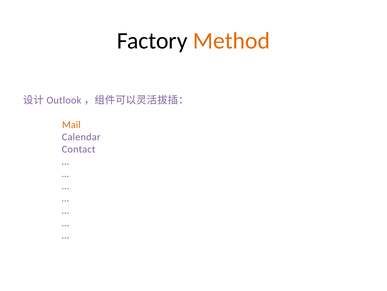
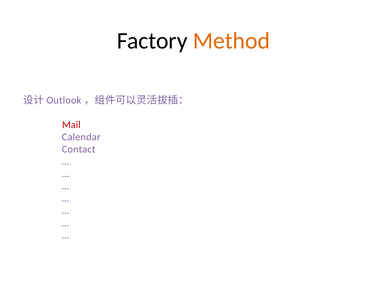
Mail colour: orange -> red (71, 124)
